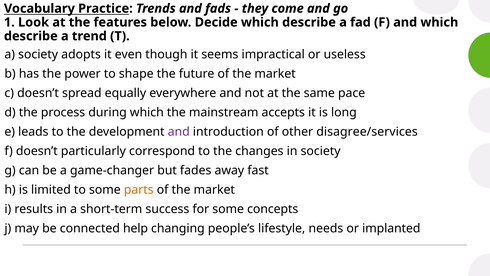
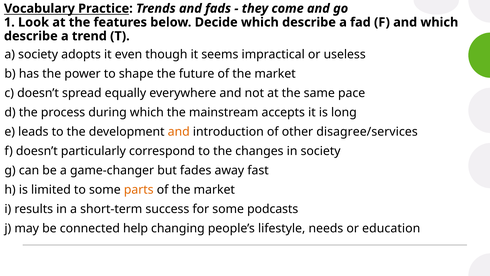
and colour: purple -> orange (179, 132)
concepts: concepts -> podcasts (273, 209)
implanted: implanted -> education (391, 228)
